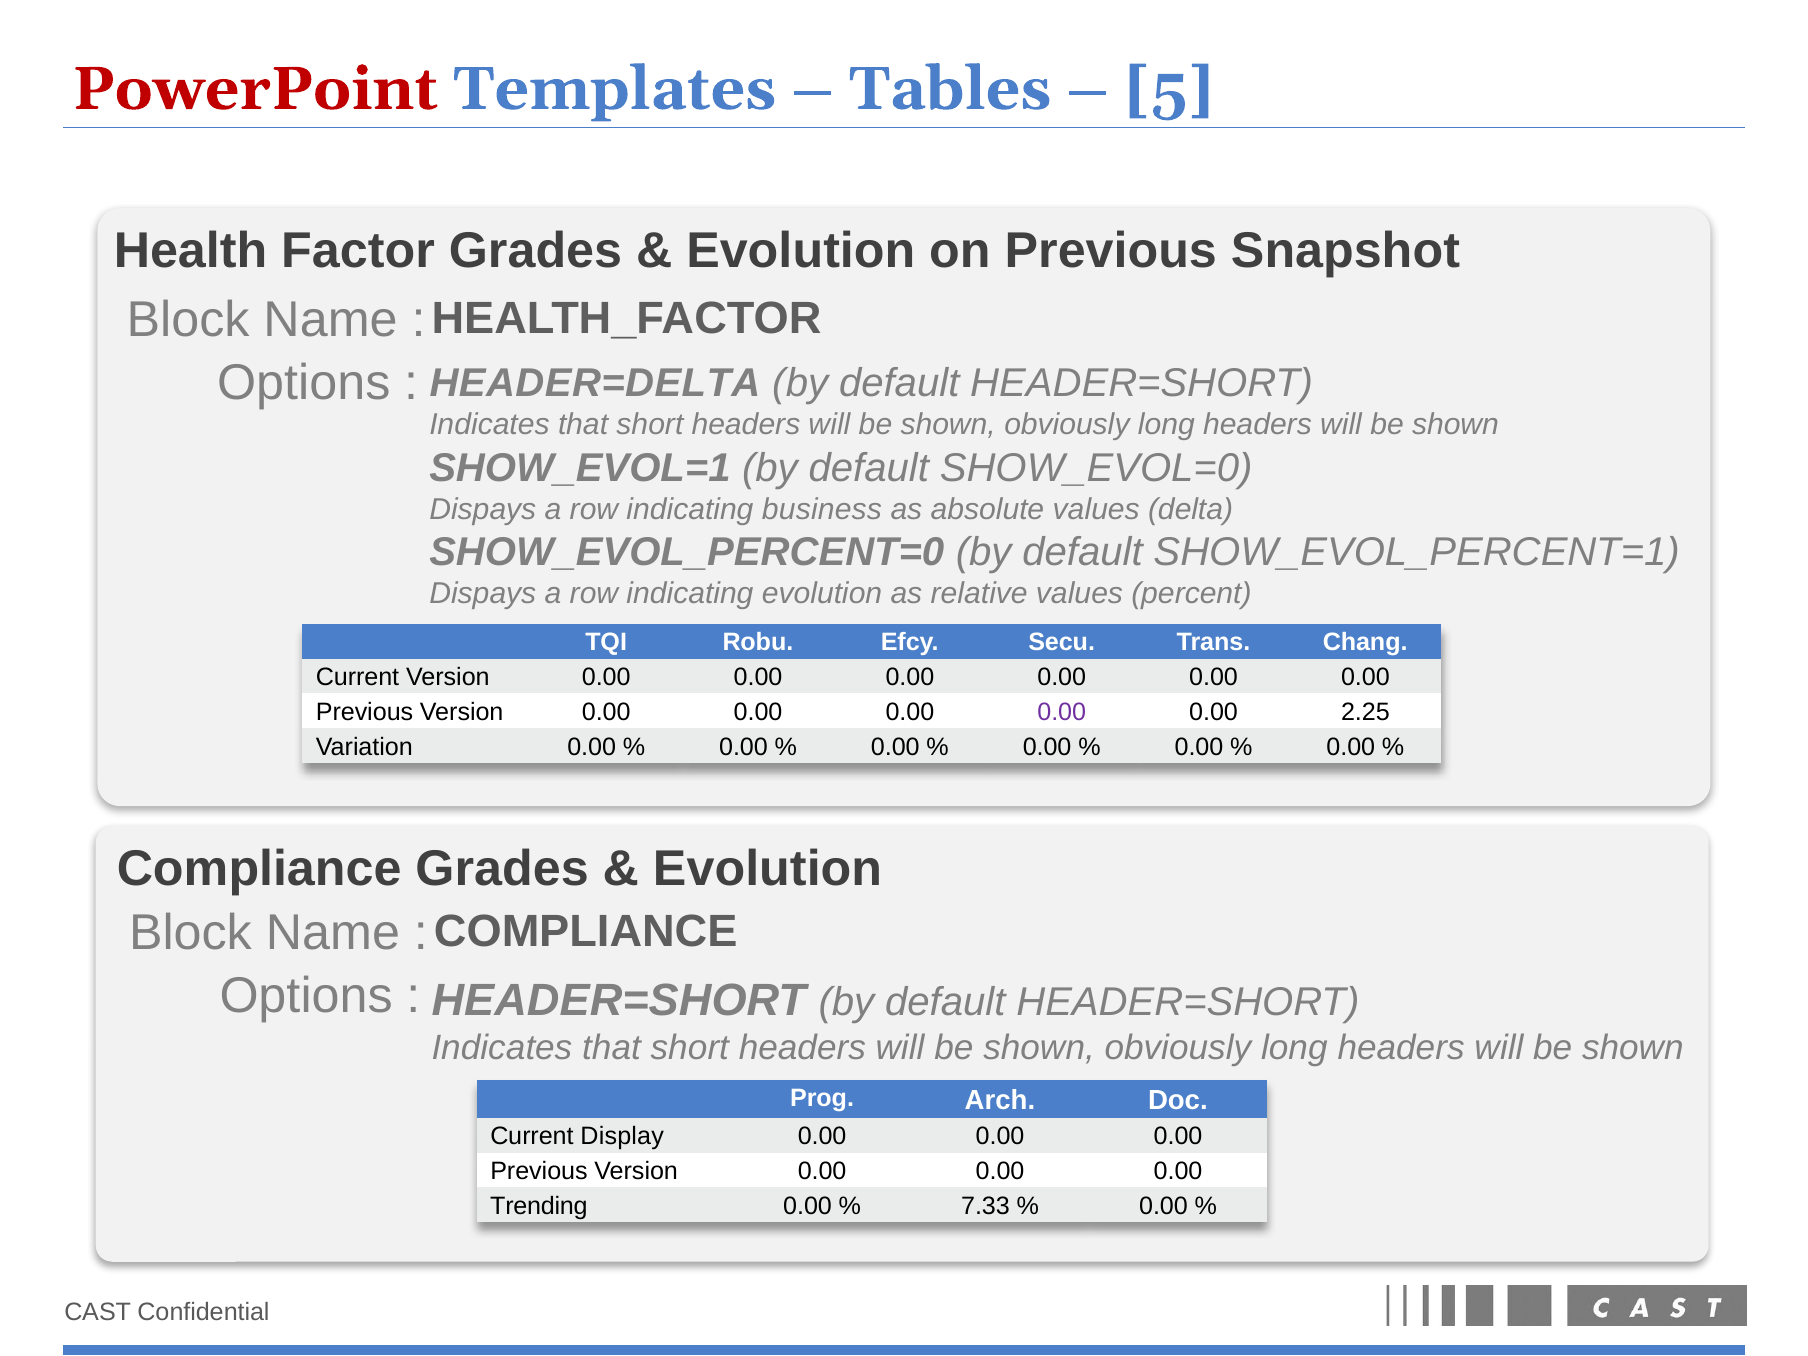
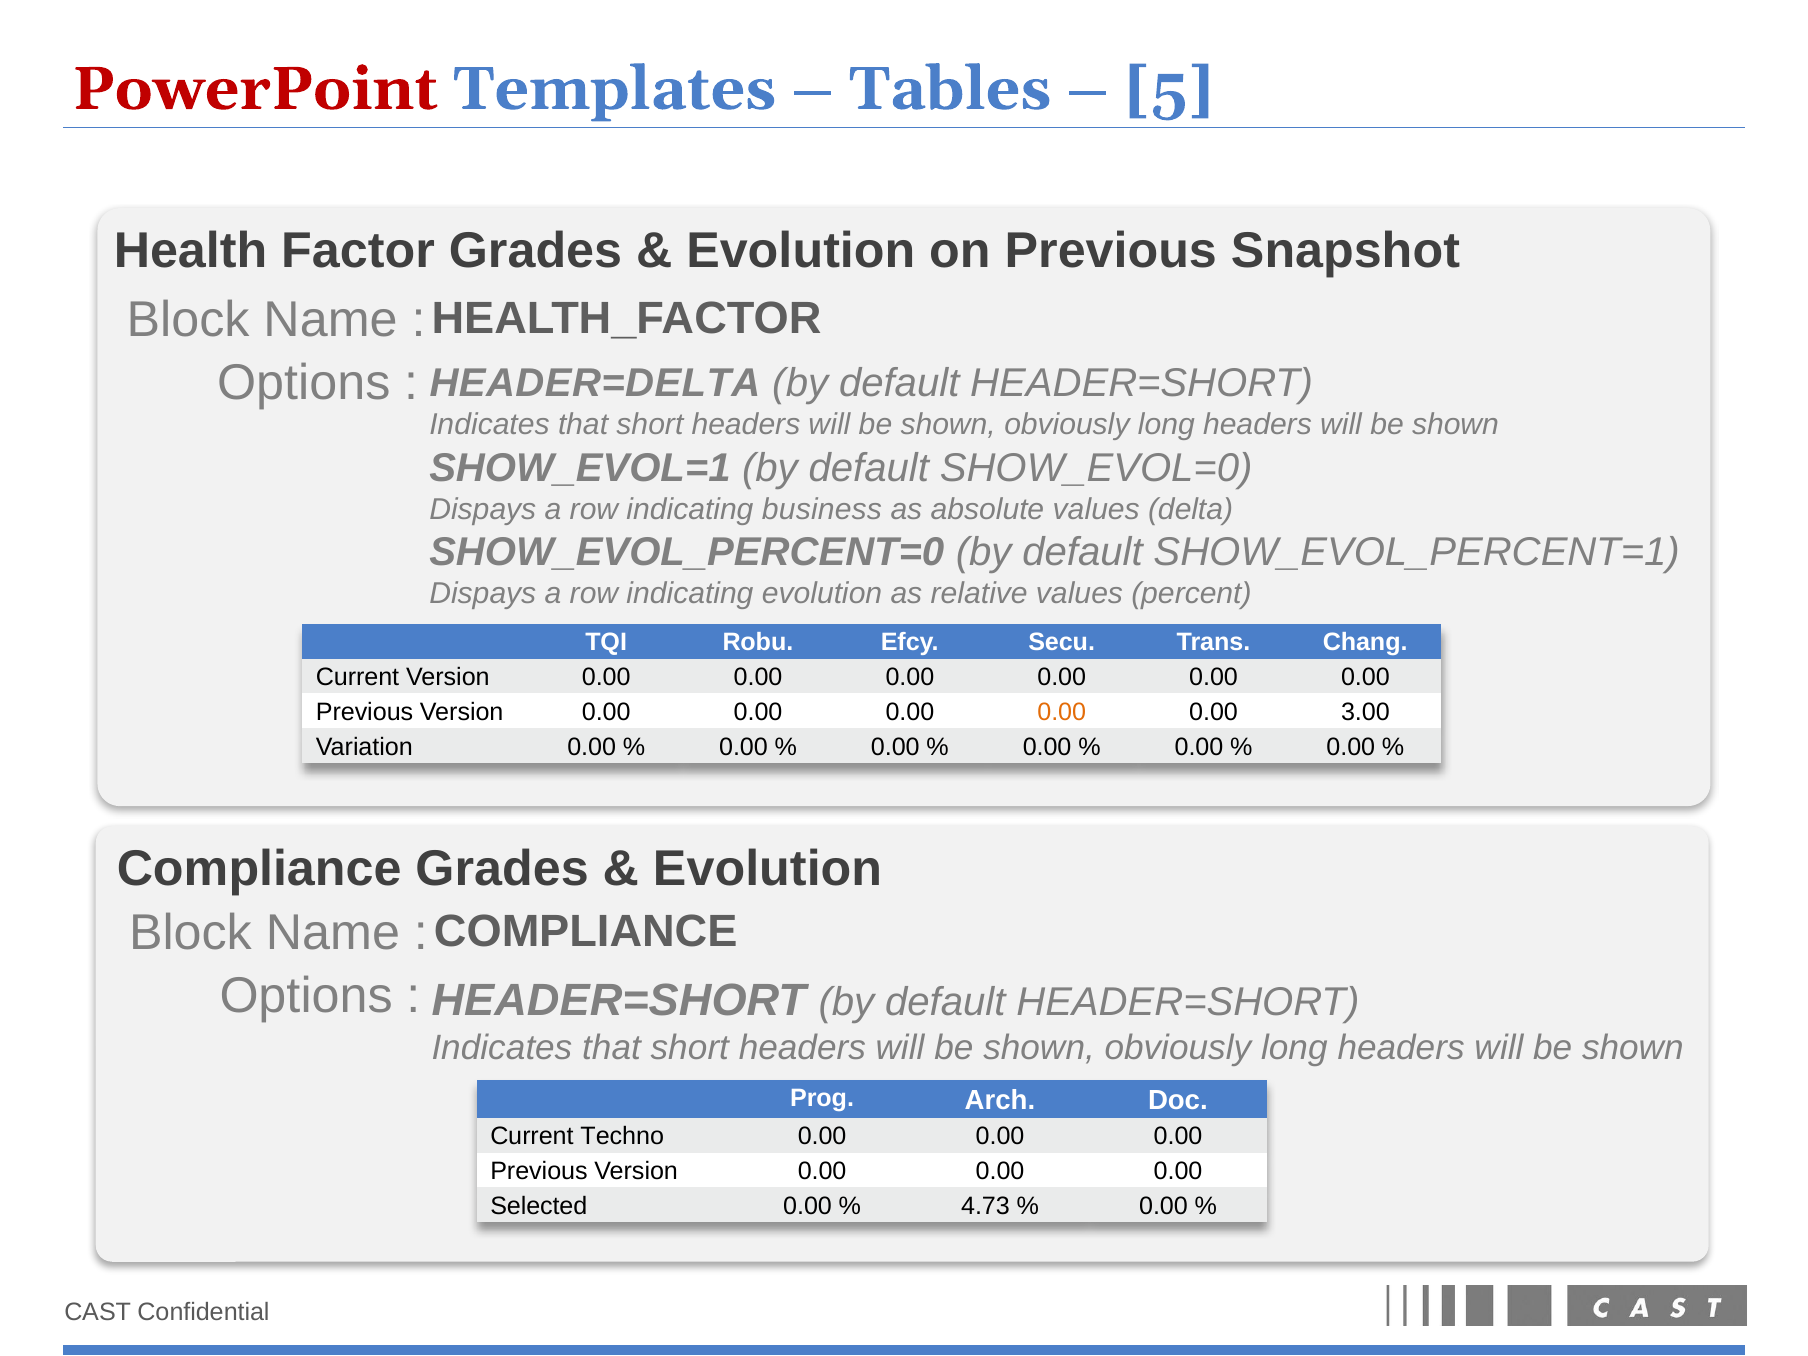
0.00 colour: purple -> orange (1062, 712)
2.25: 2.25 -> 3.00 (1365, 712)
Display: Display -> Techno (622, 1136)
Trending: Trending -> Selected (539, 1206)
7.33: 7.33 -> 4.73 (986, 1206)
